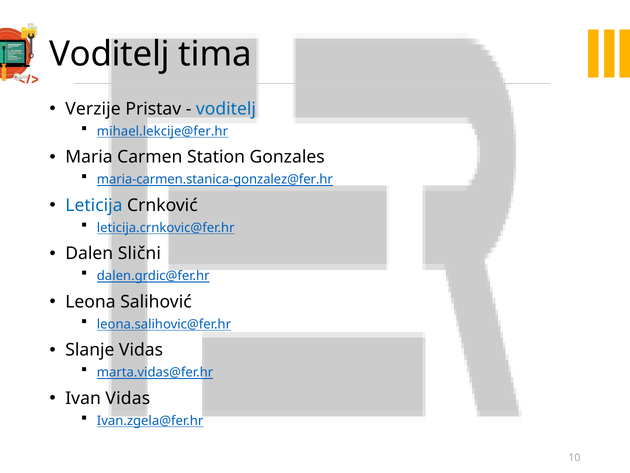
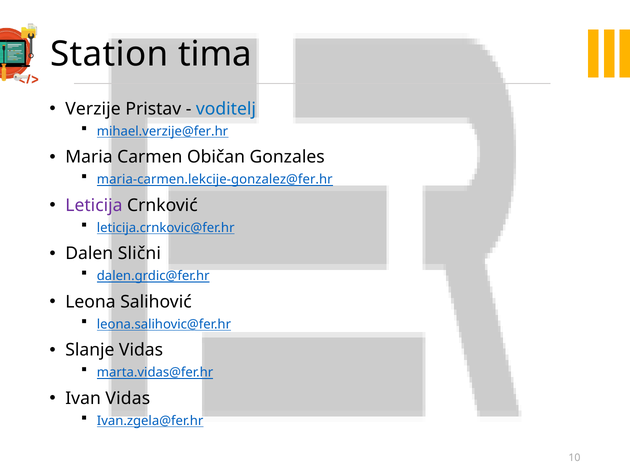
Voditelj: Voditelj -> Station (109, 54)
mihael.lekcije@fer.hr: mihael.lekcije@fer.hr -> mihael.verzije@fer.hr (163, 131)
Station: Station -> Običan (216, 157)
maria-carmen.stanica-gonzalez@fer.hr: maria-carmen.stanica-gonzalez@fer.hr -> maria-carmen.lekcije-gonzalez@fer.hr (215, 179)
Leticija colour: blue -> purple (94, 205)
